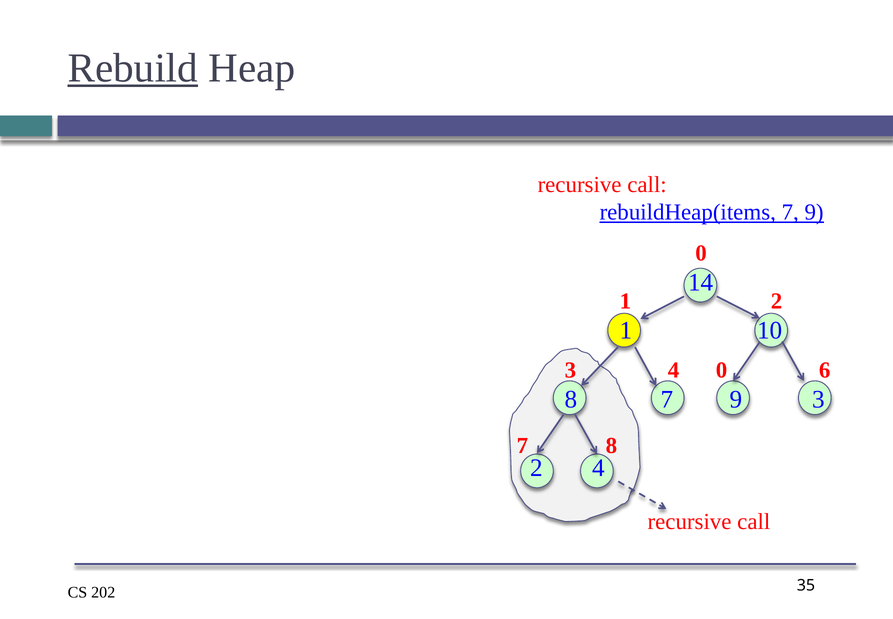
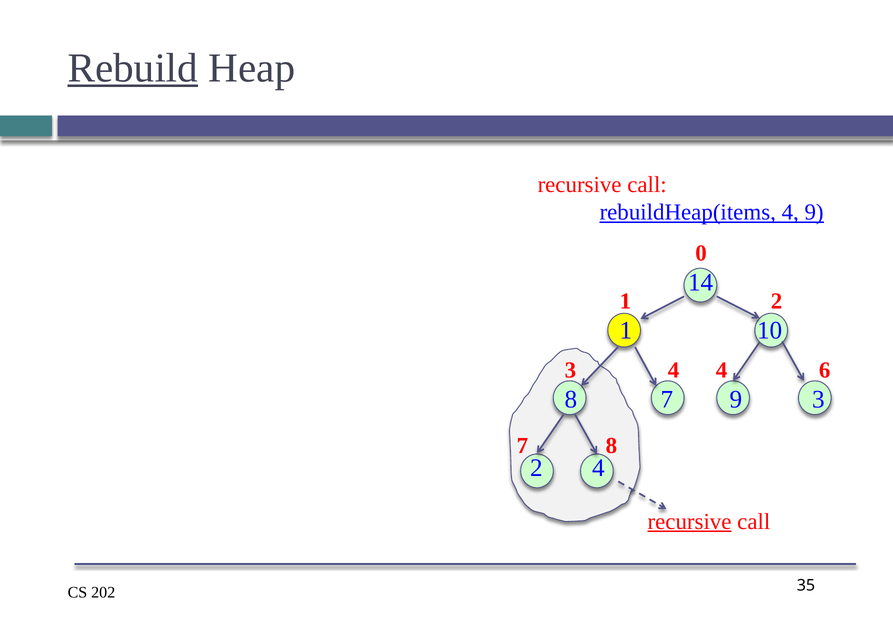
rebuildHeap(items 7: 7 -> 4 (790, 212)
4 0: 0 -> 4 (722, 370)
recursive underline: none -> present (690, 521)
